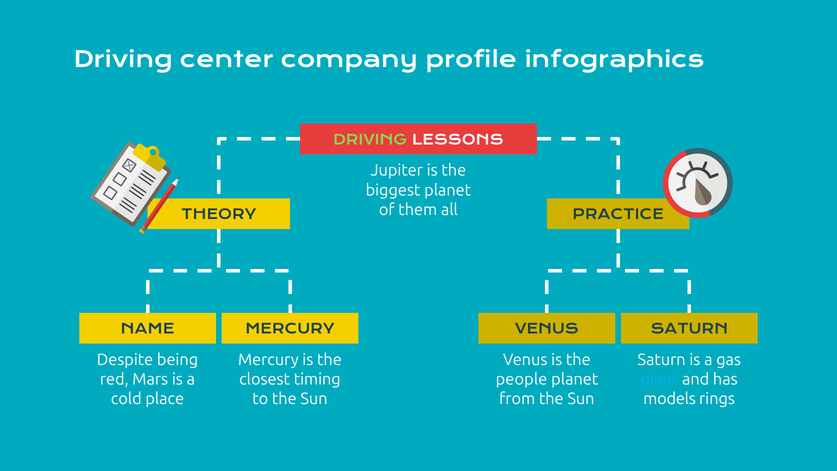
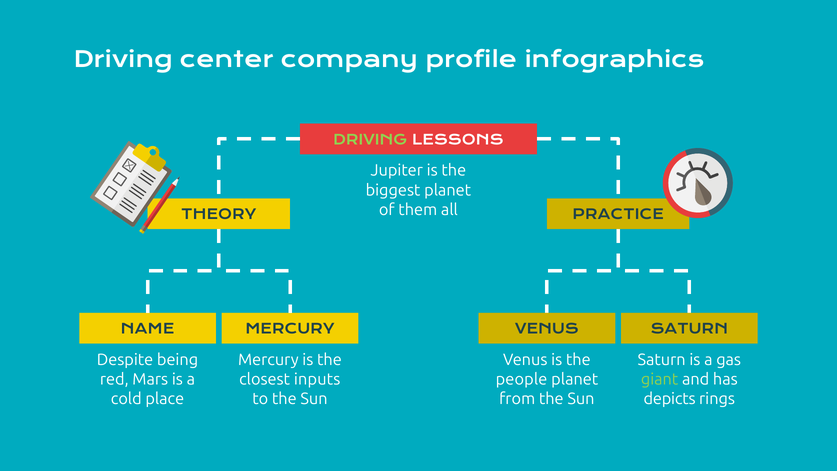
timing: timing -> inputs (317, 379)
giant colour: light blue -> light green (660, 379)
models: models -> depicts (670, 399)
